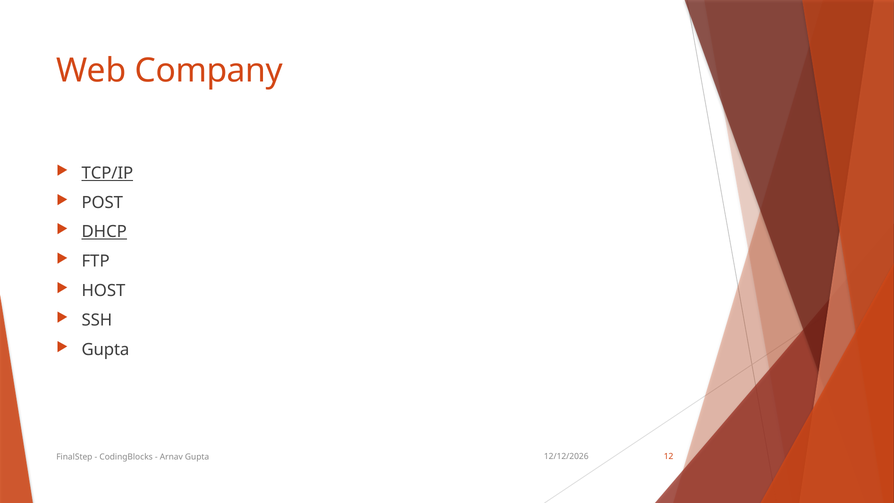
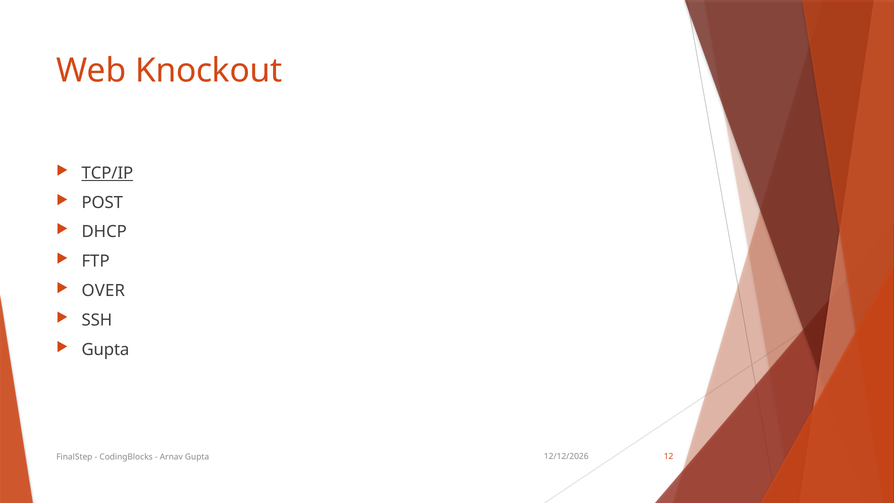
Company: Company -> Knockout (209, 71)
DHCP underline: present -> none (104, 232)
HOST: HOST -> OVER (103, 291)
